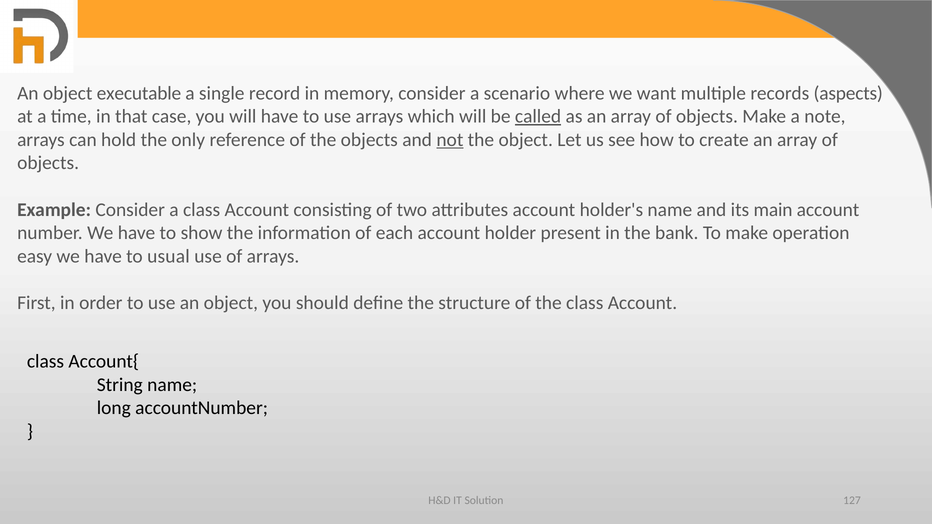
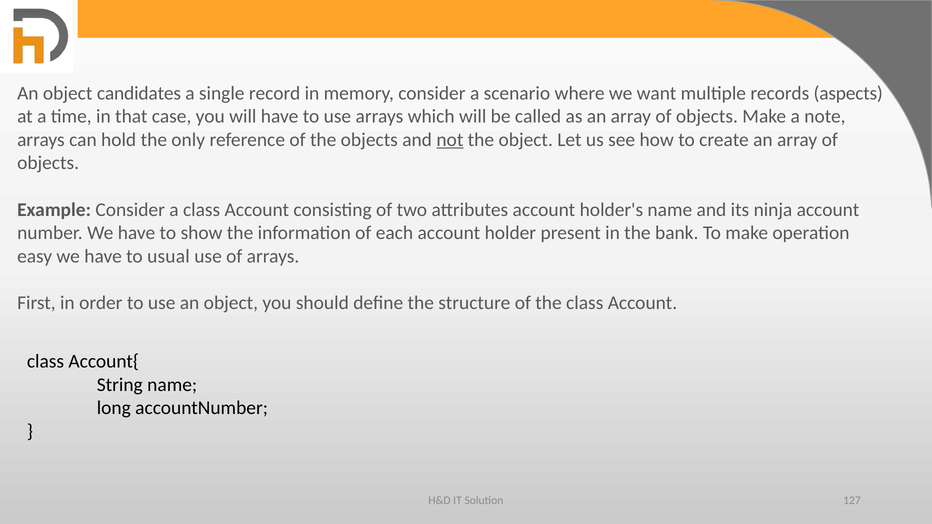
executable: executable -> candidates (139, 93)
called underline: present -> none (538, 116)
main: main -> ninja (773, 210)
